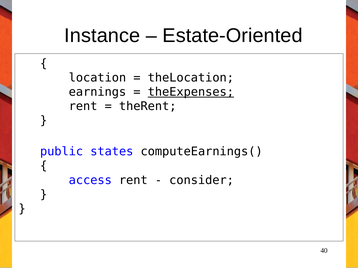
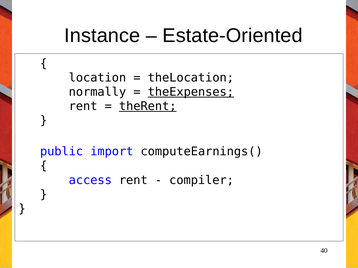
earnings: earnings -> normally (97, 92)
theRent underline: none -> present (148, 106)
states: states -> import (112, 152)
consider: consider -> compiler (202, 180)
